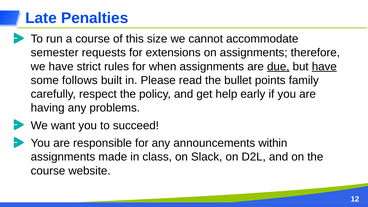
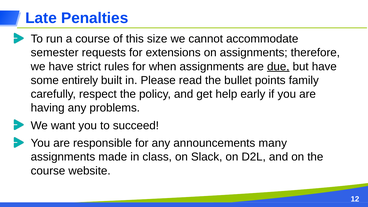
have underline: present -> none (324, 66)
follows: follows -> entirely (80, 80)
within: within -> many (273, 143)
